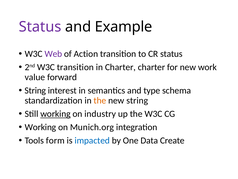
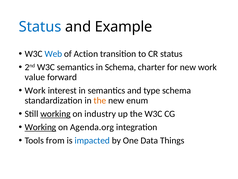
Status colour: purple -> blue (40, 27)
Web colour: purple -> blue (53, 54)
W3C transition: transition -> semantics (75, 67)
in Charter: Charter -> Schema (120, 67)
String: String -> Work (35, 90)
new string: string -> enum (137, 100)
Working underline: none -> present (40, 127)
Munich.org: Munich.org -> Agenda.org (92, 127)
form: form -> from (55, 140)
Create: Create -> Things (172, 140)
